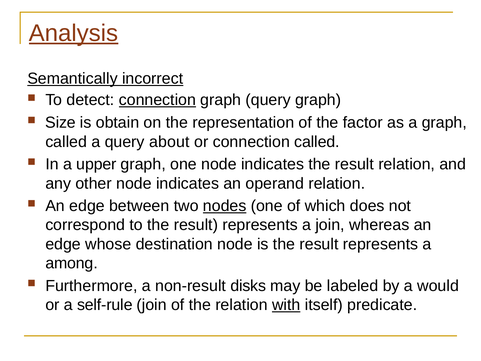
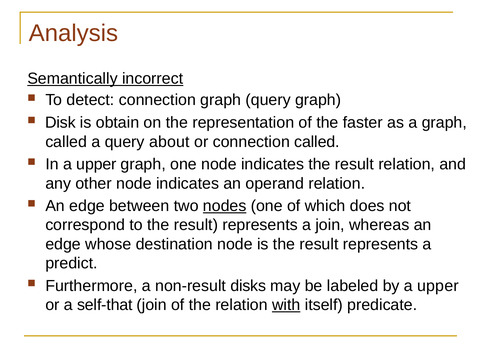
Analysis underline: present -> none (74, 33)
connection underline: present -> none (157, 100)
Size: Size -> Disk (61, 123)
factor: factor -> faster (363, 123)
among: among -> predict (72, 263)
by a would: would -> upper (438, 286)
self-rule: self-rule -> self-that (105, 305)
